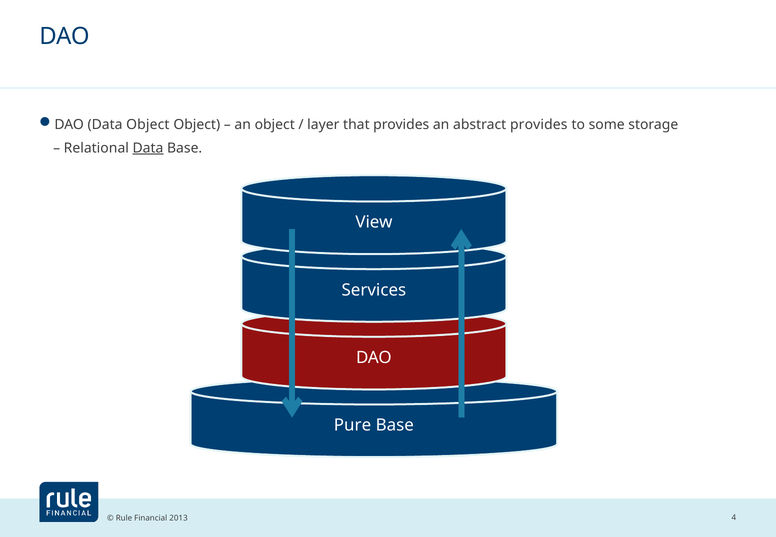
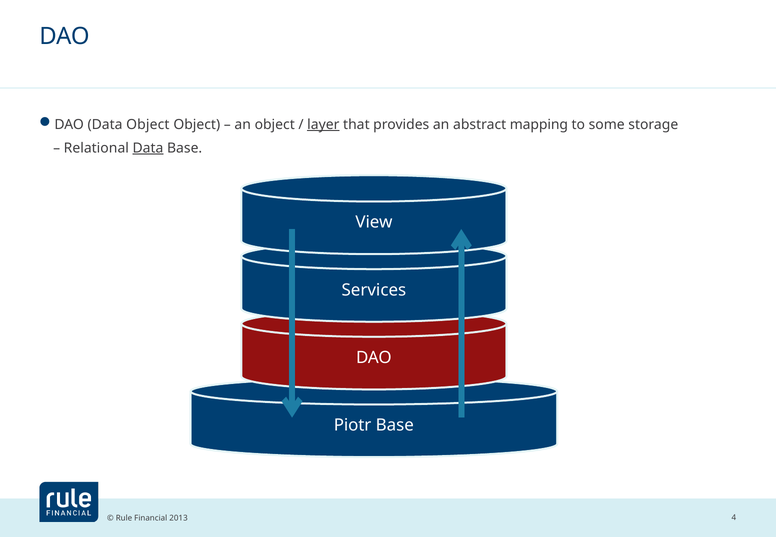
layer underline: none -> present (323, 125)
abstract provides: provides -> mapping (539, 125)
Pure: Pure -> Piotr (353, 426)
